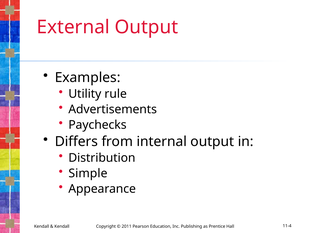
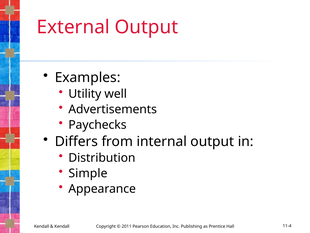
rule: rule -> well (116, 94)
